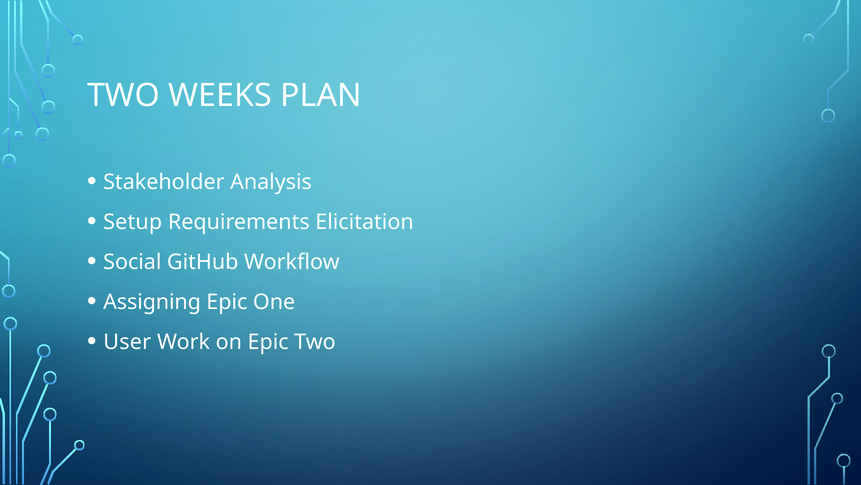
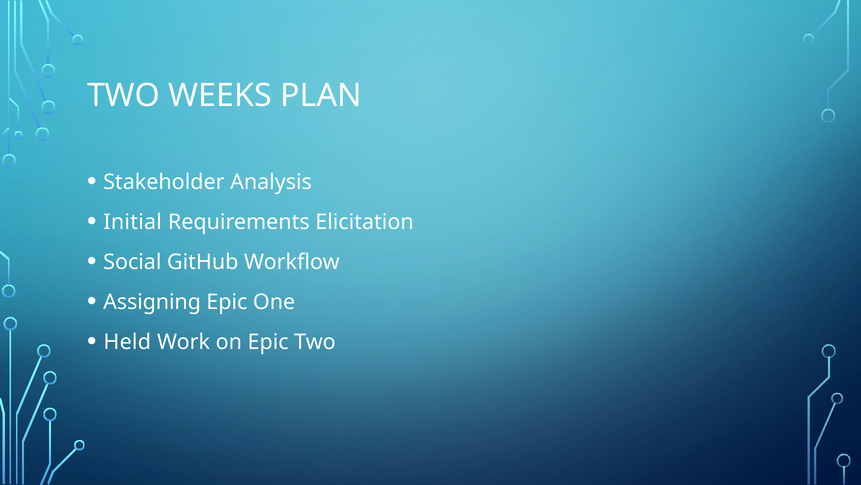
Setup: Setup -> Initial (133, 222)
User: User -> Held (127, 342)
